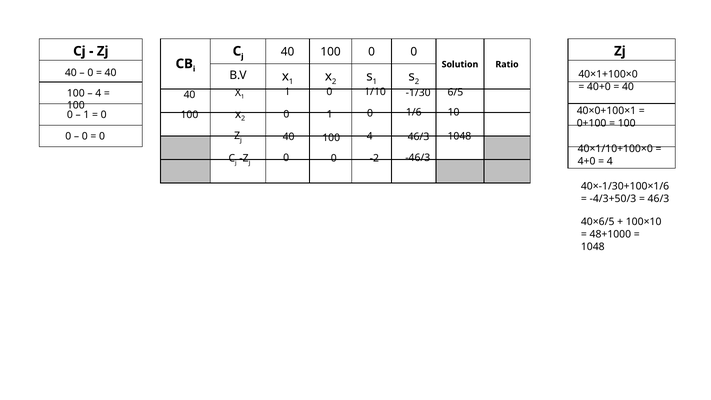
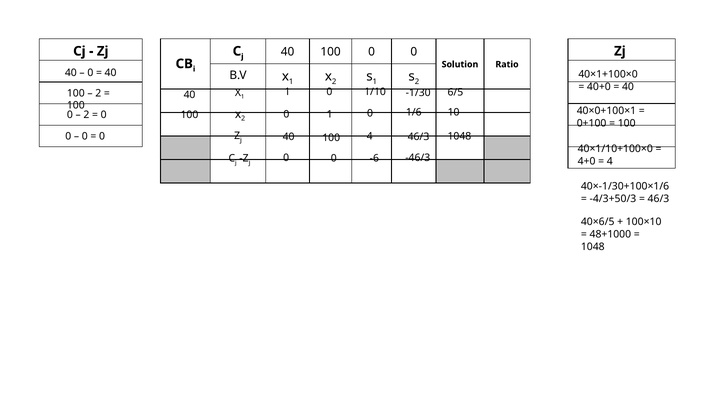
4: 4 -> 2 (98, 93)
1: 1 -> 2 (86, 115)
-2: -2 -> -6 (374, 158)
